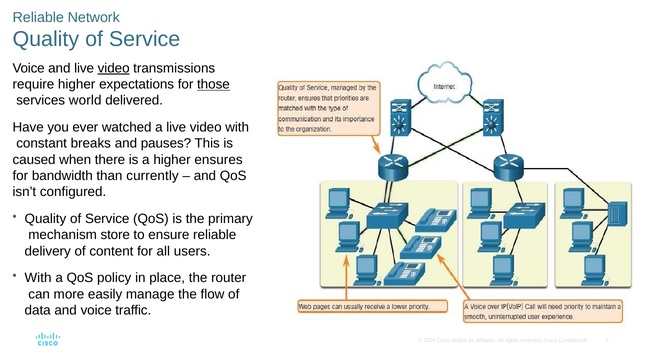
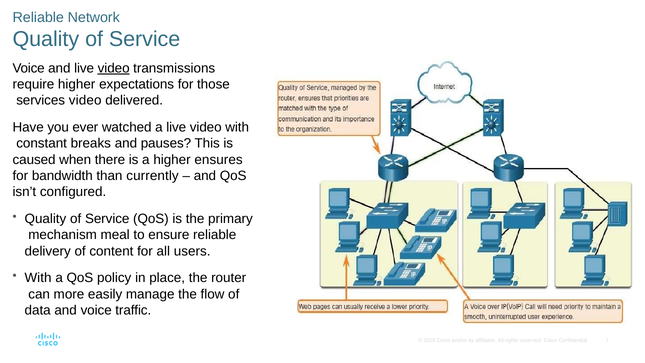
those underline: present -> none (213, 84)
services world: world -> video (85, 100)
store: store -> meal (115, 235)
